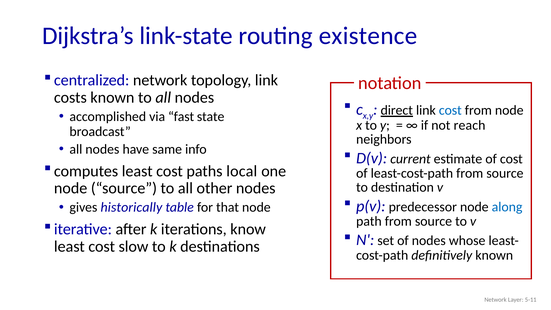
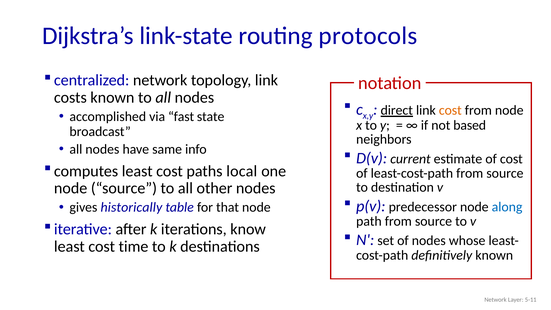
existence: existence -> protocols (368, 36)
cost colour: blue -> orange (450, 110)
reach: reach -> based (470, 125)
slow: slow -> time (133, 246)
